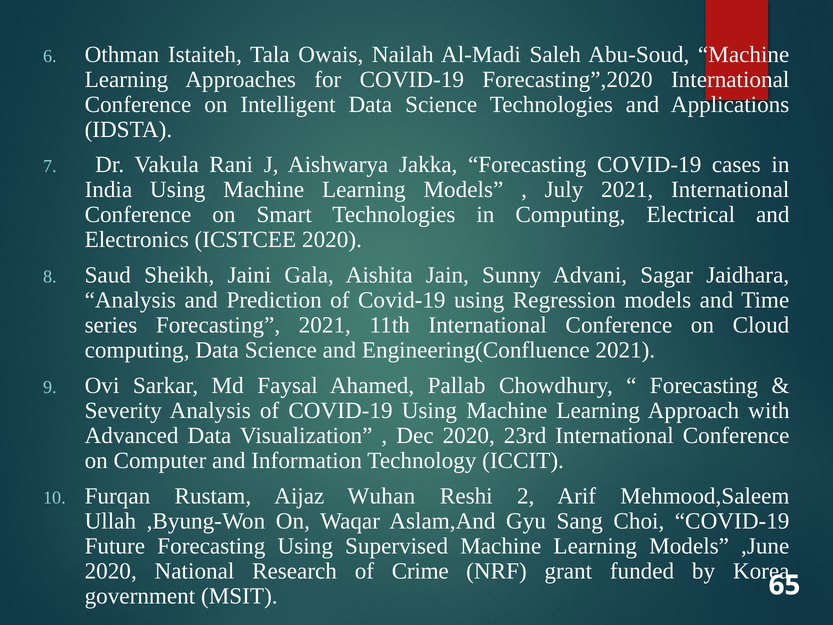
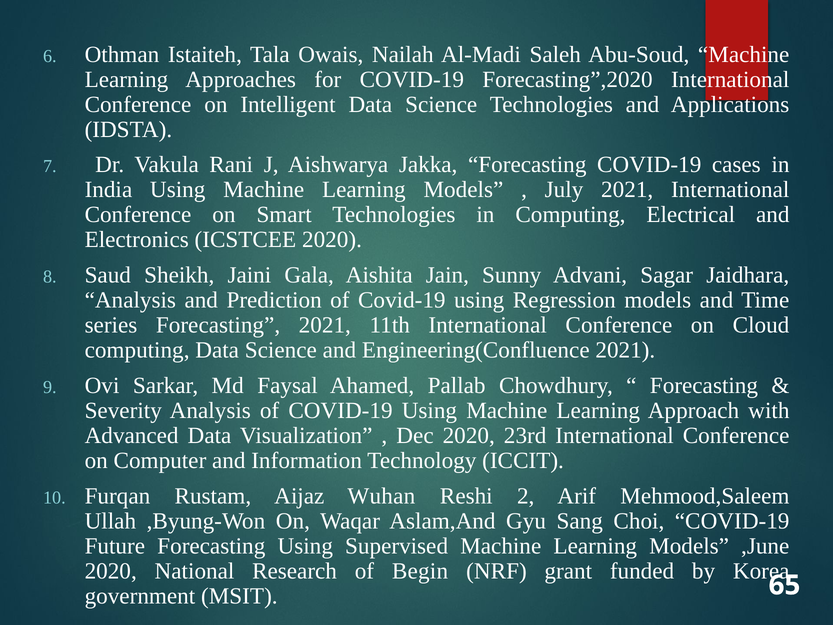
Crime: Crime -> Begin (420, 571)
